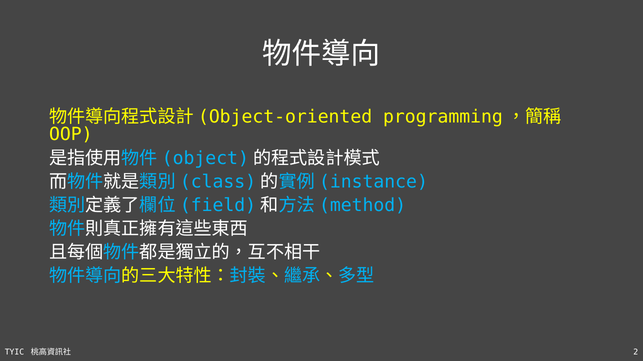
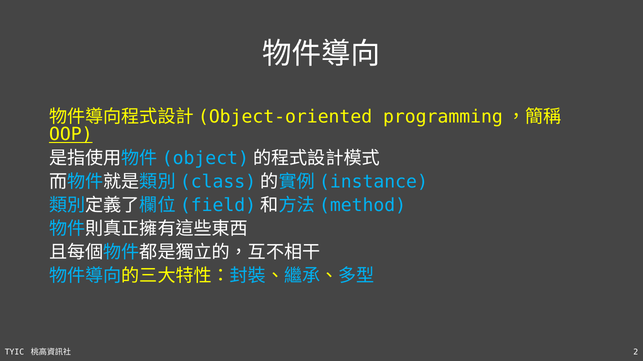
OOP underline: none -> present (71, 135)
